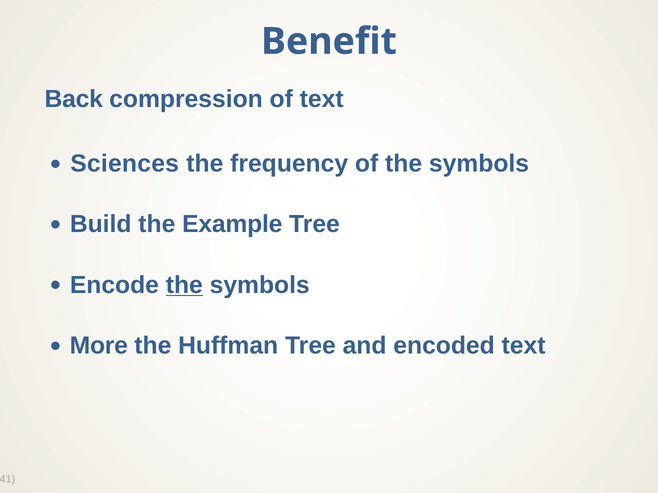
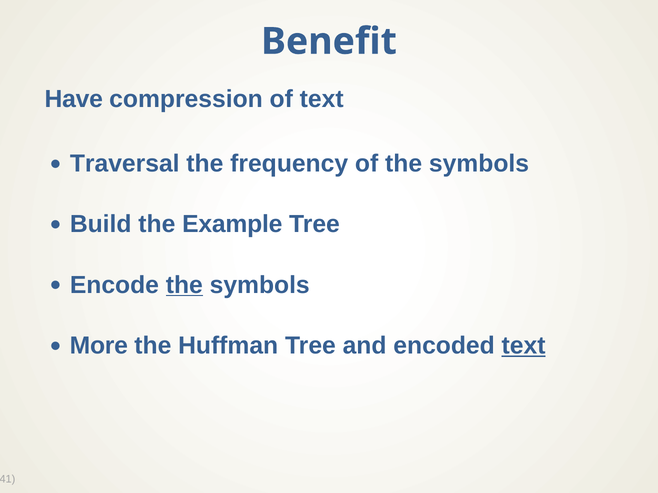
Back: Back -> Have (74, 99)
Sciences: Sciences -> Traversal (125, 164)
text underline: none -> present (524, 346)
